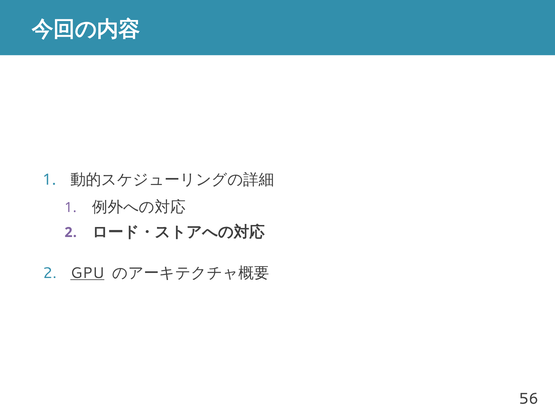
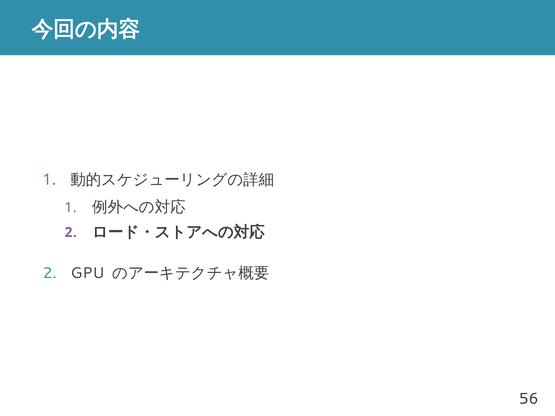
GPU underline: present -> none (87, 273)
